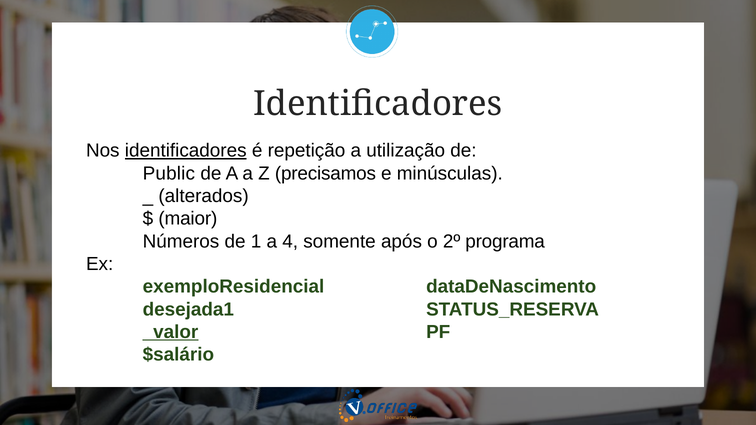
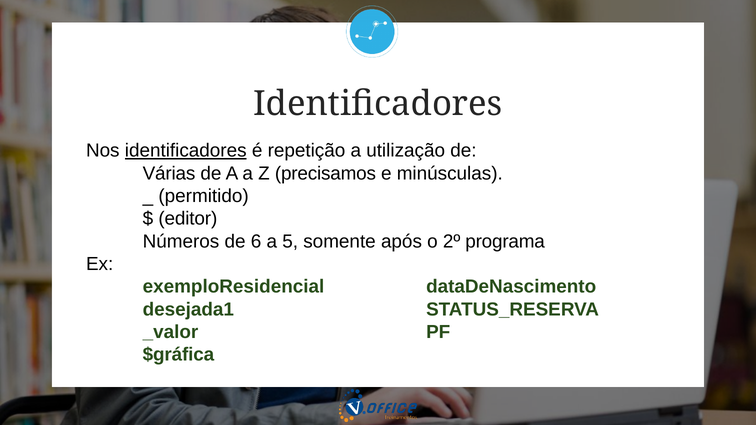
Public: Public -> Várias (169, 173)
alterados: alterados -> permitido (204, 196)
maior: maior -> editor (188, 219)
1: 1 -> 6 (256, 241)
4: 4 -> 5 (290, 241)
_valor underline: present -> none (171, 332)
$salário: $salário -> $gráfica (178, 355)
